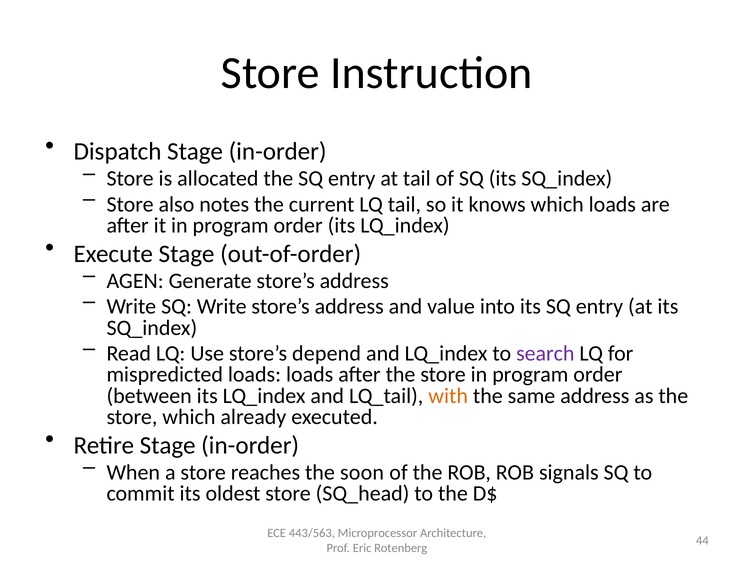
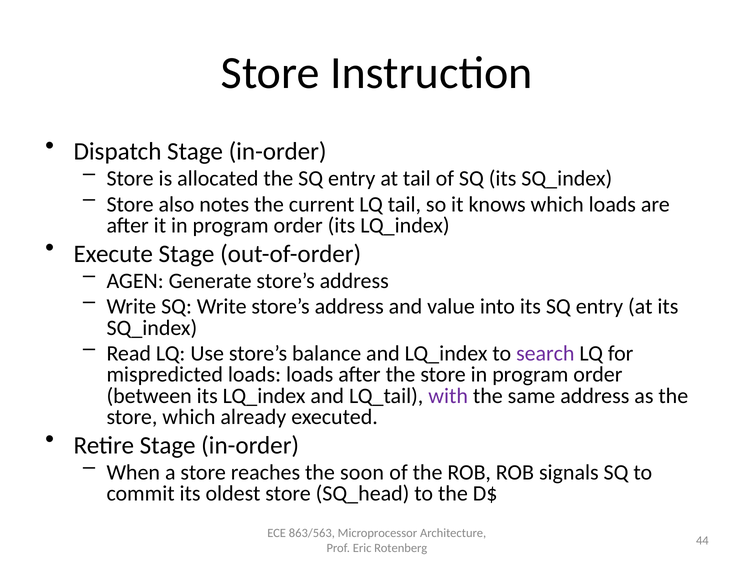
depend: depend -> balance (327, 353)
with colour: orange -> purple (448, 395)
443/563: 443/563 -> 863/563 (312, 533)
